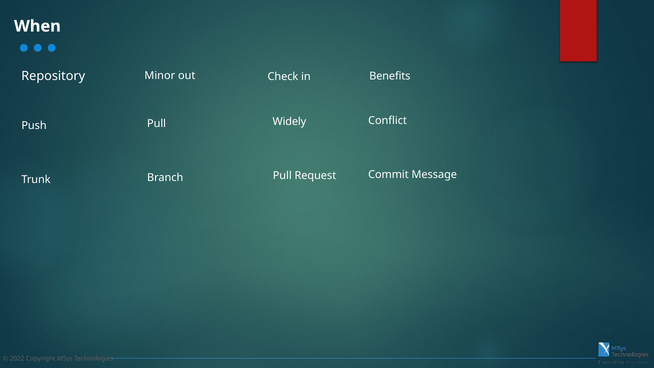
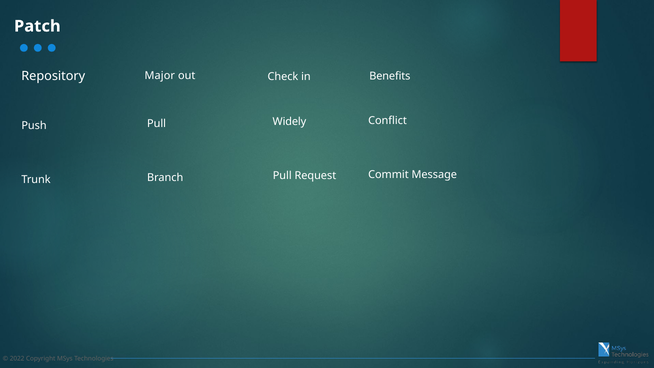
When: When -> Patch (37, 26)
Minor: Minor -> Major (160, 76)
